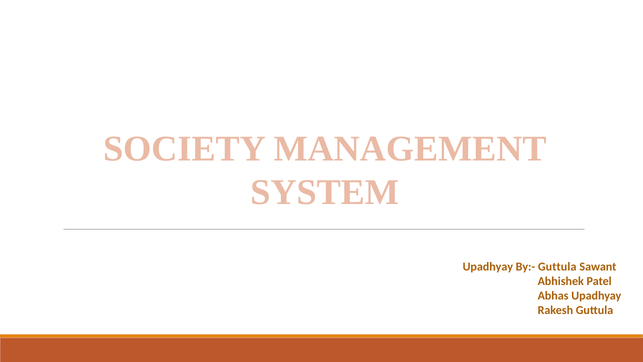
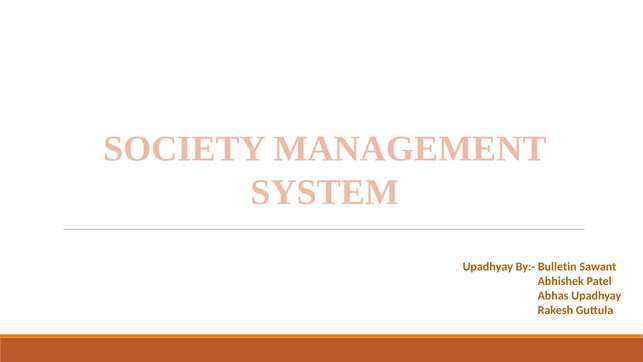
By:- Guttula: Guttula -> Bulletin (557, 267)
